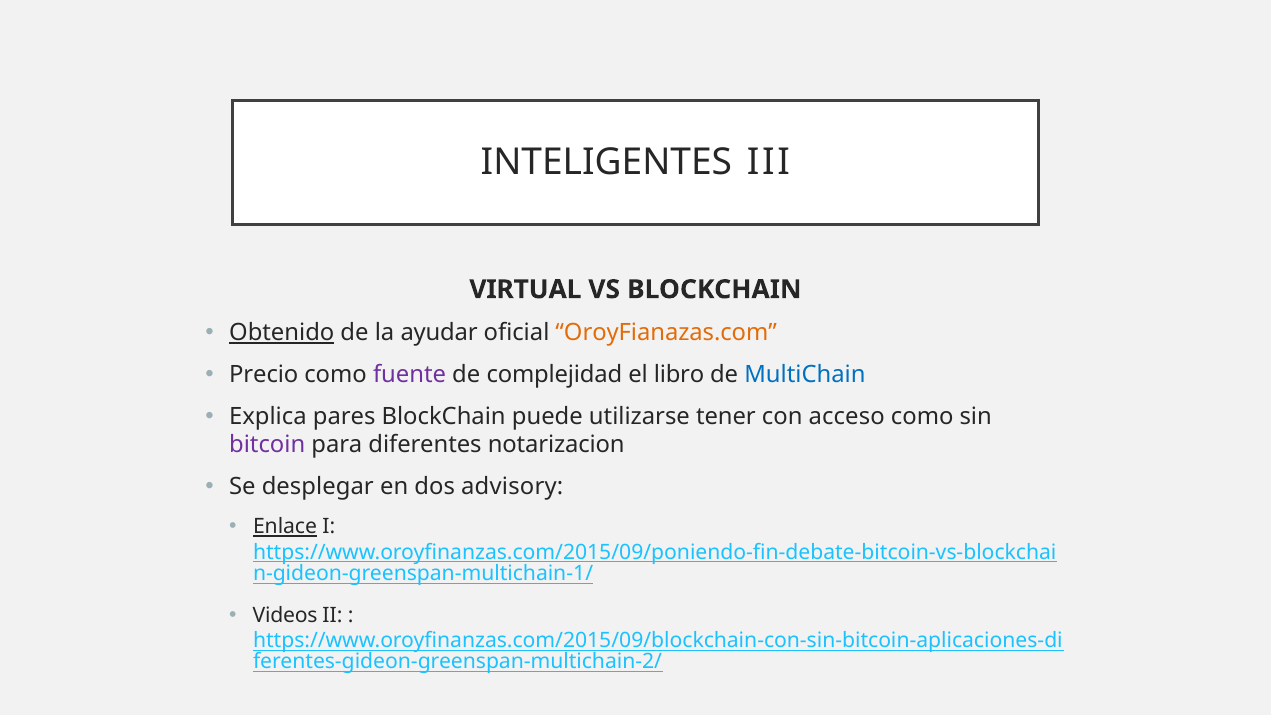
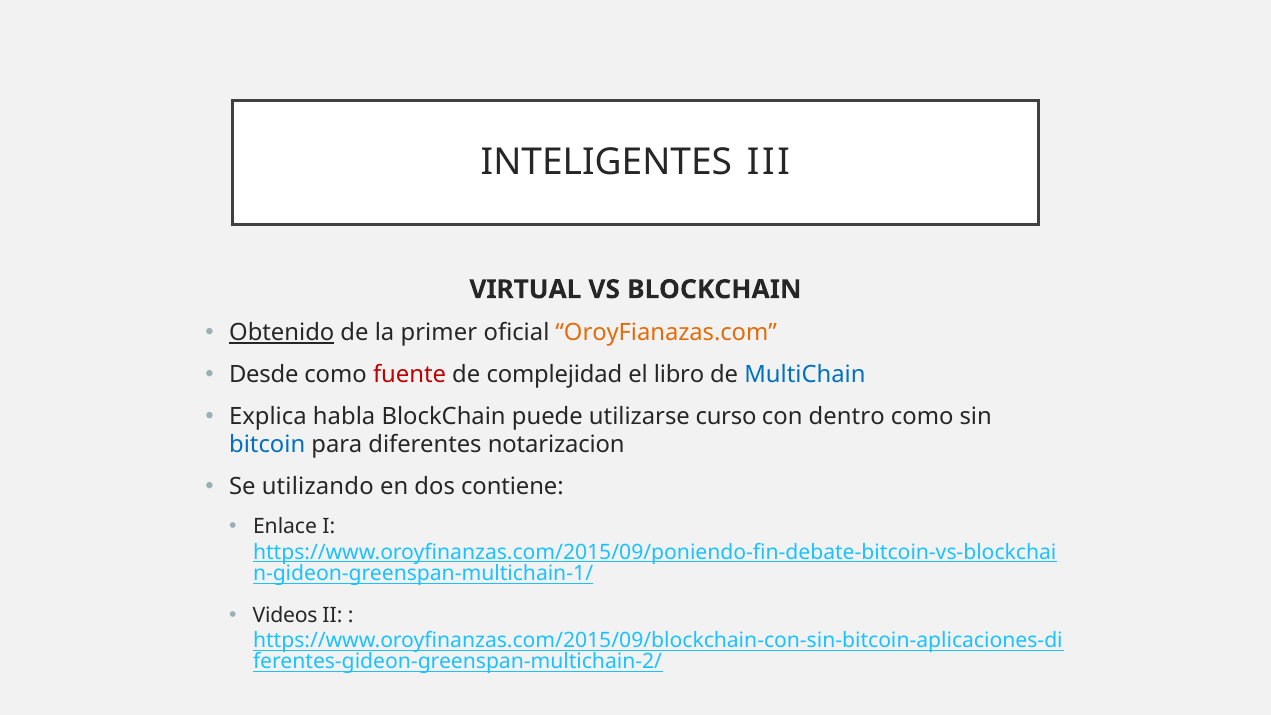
ayudar: ayudar -> primer (439, 333)
Precio: Precio -> Desde (264, 375)
fuente colour: purple -> red (410, 375)
pares: pares -> habla (344, 416)
tener: tener -> curso (726, 416)
acceso: acceso -> dentro (847, 416)
bitcoin colour: purple -> blue (267, 445)
desplegar: desplegar -> utilizando (318, 487)
advisory: advisory -> contiene (512, 487)
Enlace underline: present -> none (285, 527)
